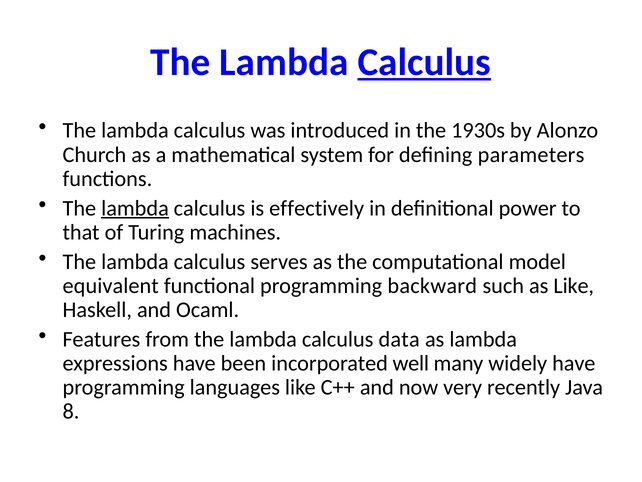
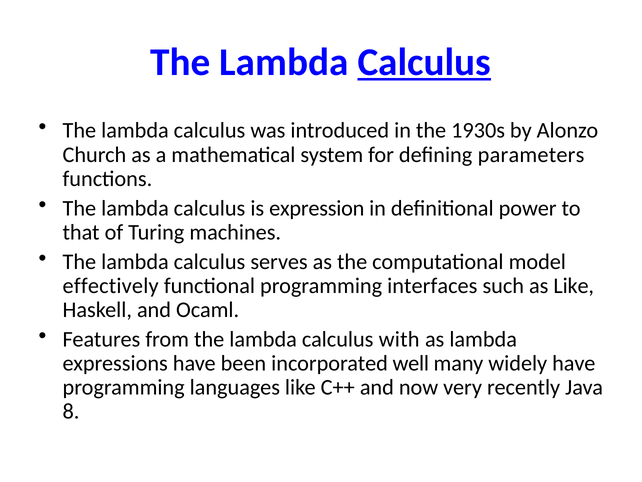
lambda underline: present -> none (135, 208)
effectively: effectively -> expression (317, 208)
equivalent: equivalent -> effectively (111, 285)
backward: backward -> interfaces (432, 285)
data: data -> with (399, 339)
